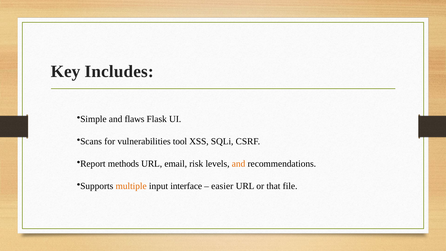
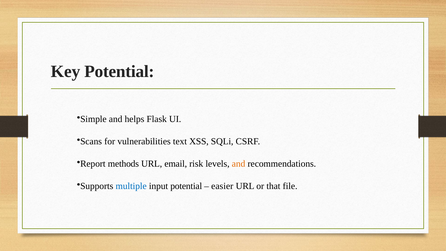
Key Includes: Includes -> Potential (119, 71)
flaws: flaws -> helps (134, 119)
tool: tool -> text (180, 141)
multiple colour: orange -> blue (131, 186)
input interface: interface -> potential (186, 186)
